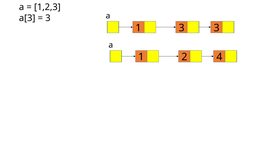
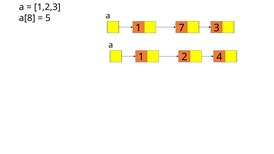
a[3: a[3 -> a[8 (27, 18)
3: 3 -> 5 (48, 18)
1 3: 3 -> 7 (182, 28)
